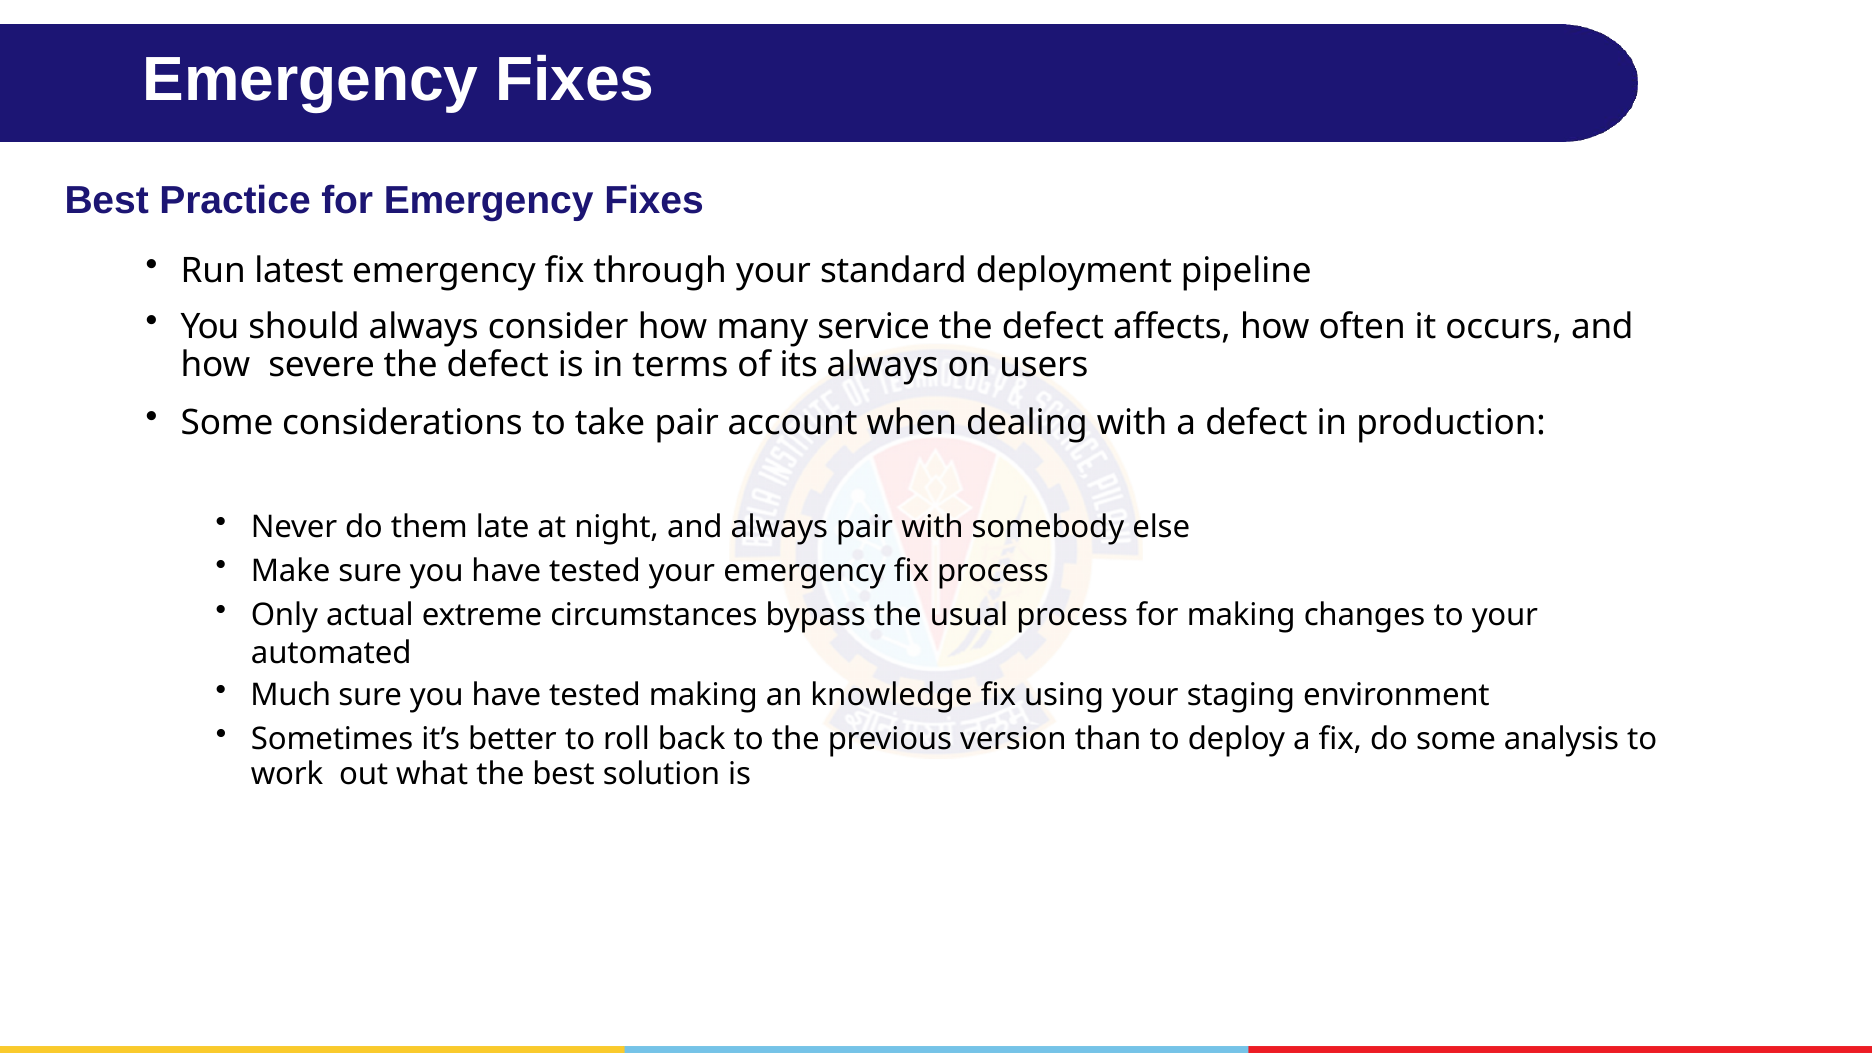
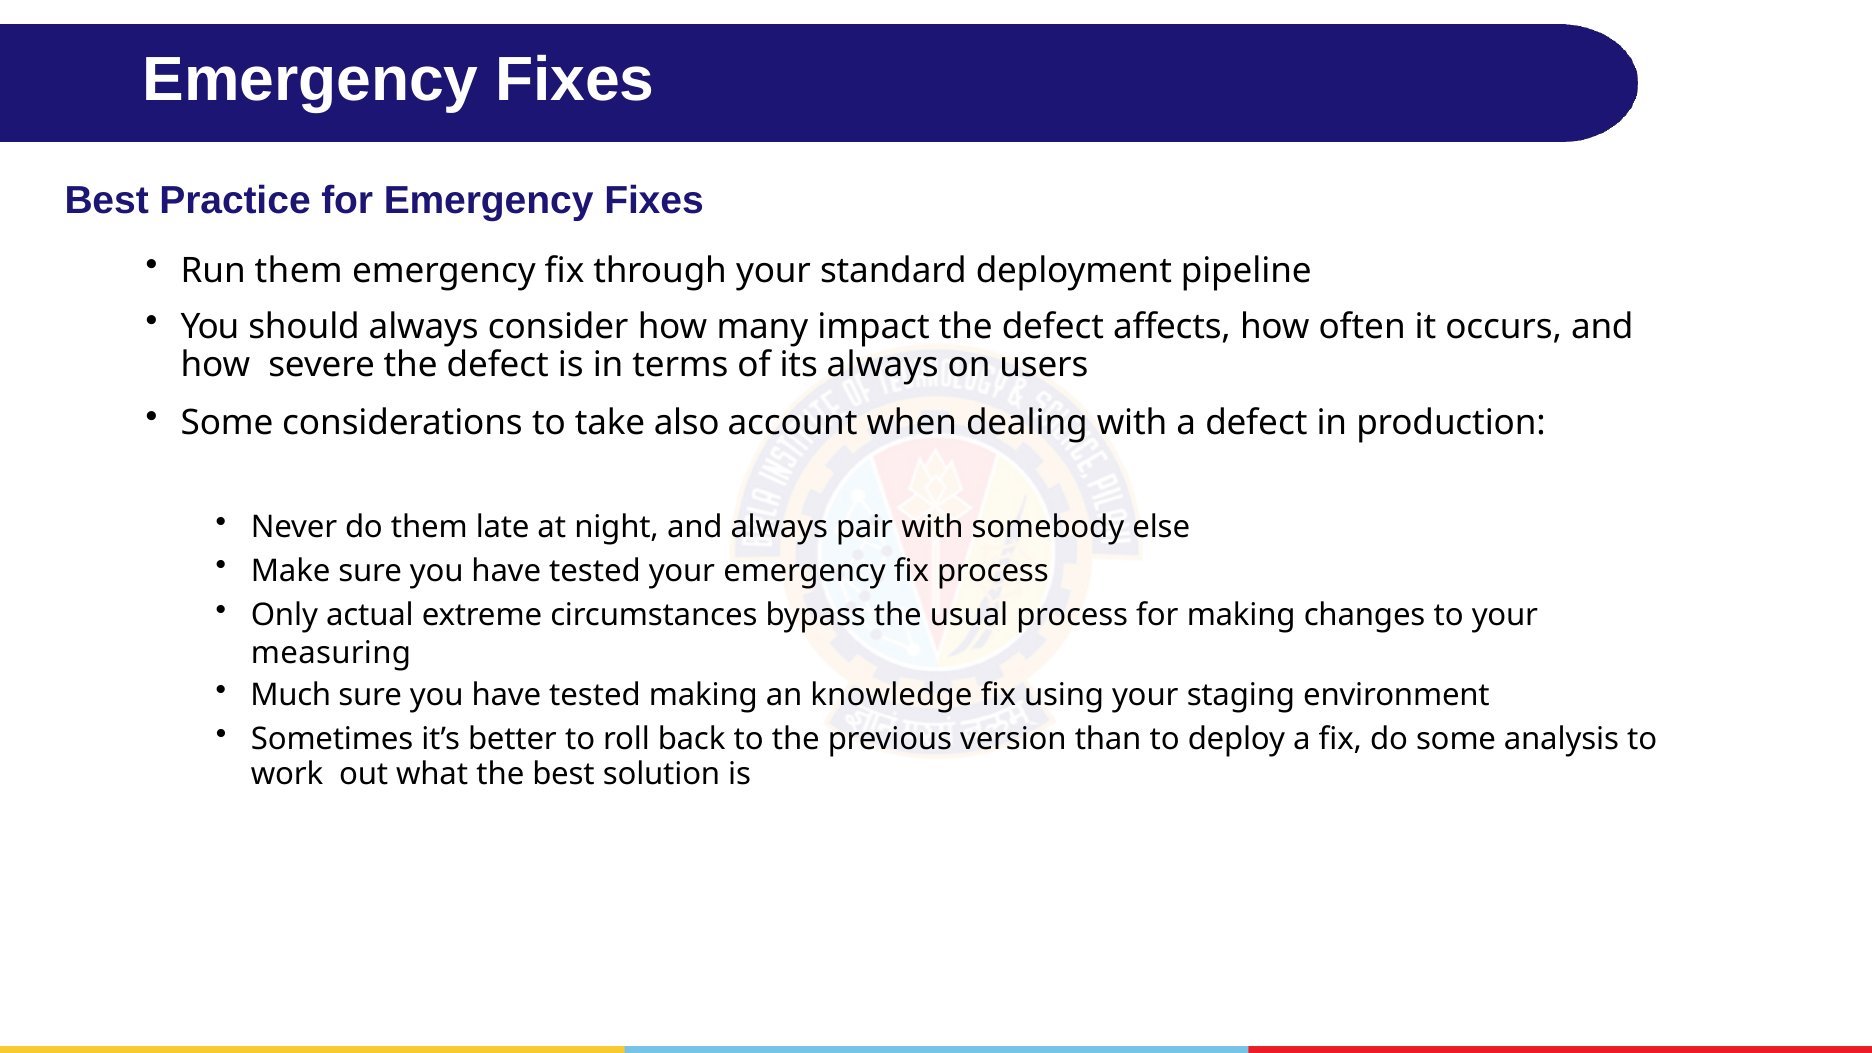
Run latest: latest -> them (299, 271)
service: service -> impact (874, 327)
take pair: pair -> also (687, 423)
automated: automated -> measuring (331, 653)
